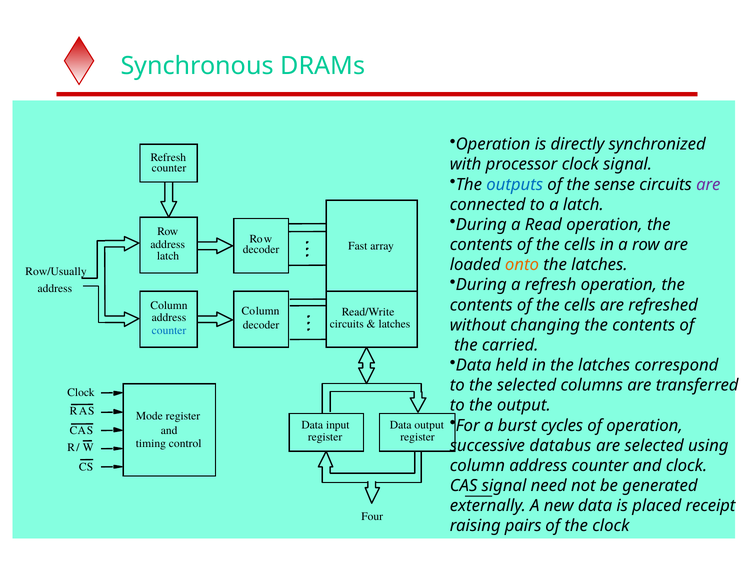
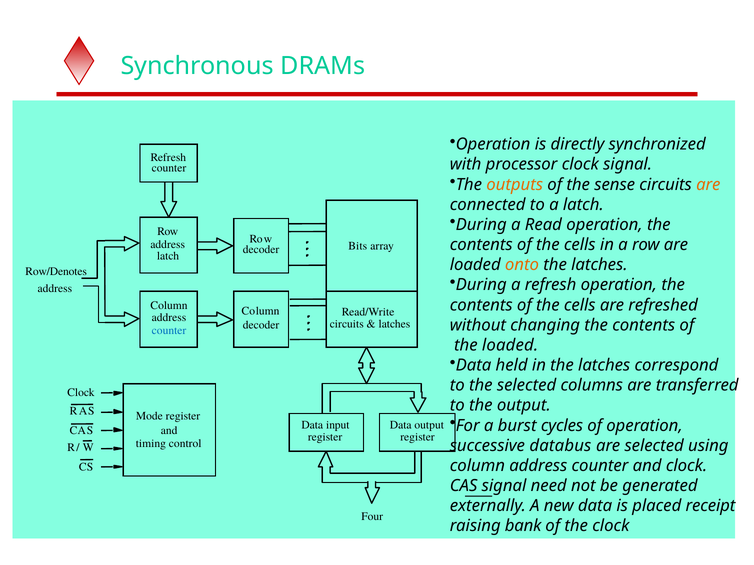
outputs colour: blue -> orange (515, 185)
are colour: purple -> orange (708, 185)
Fast: Fast -> Bits (358, 246)
Row/Usually: Row/Usually -> Row/Denotes (56, 272)
the carried: carried -> loaded (510, 345)
pairs: pairs -> bank (523, 526)
